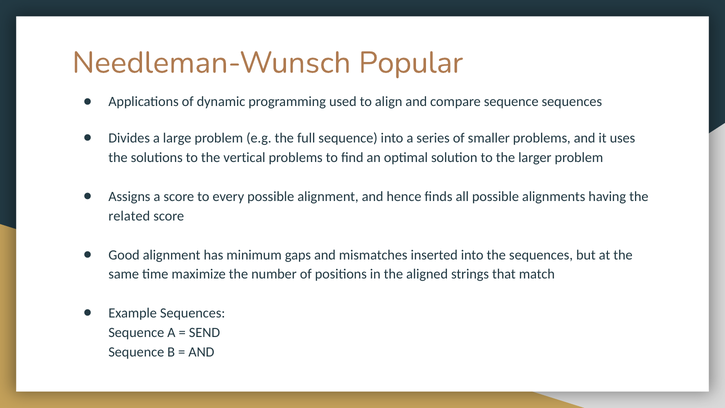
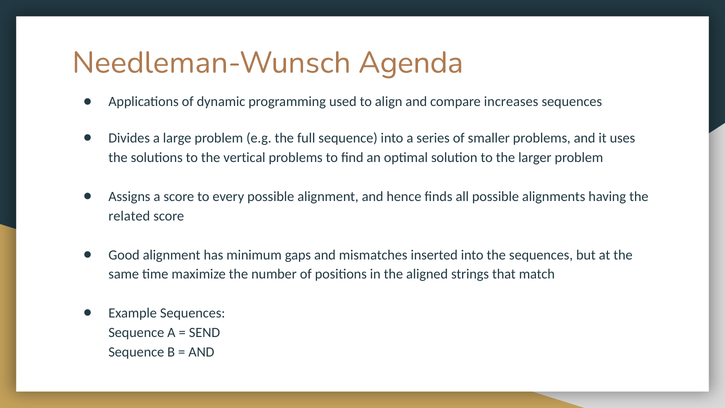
Popular: Popular -> Agenda (411, 63)
compare sequence: sequence -> increases (511, 102)
